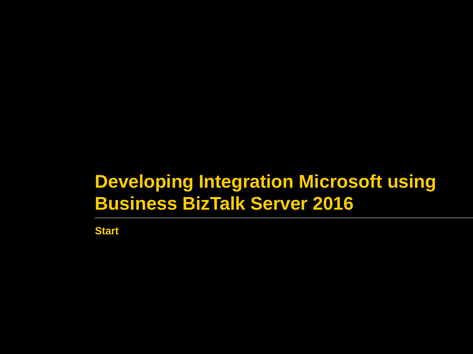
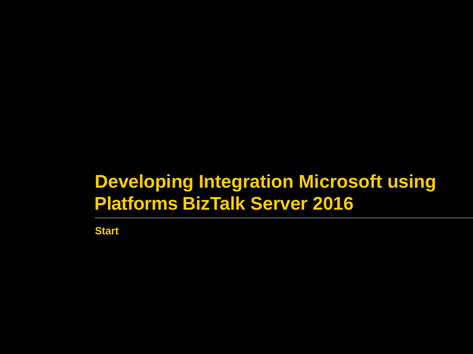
Business: Business -> Platforms (136, 204)
